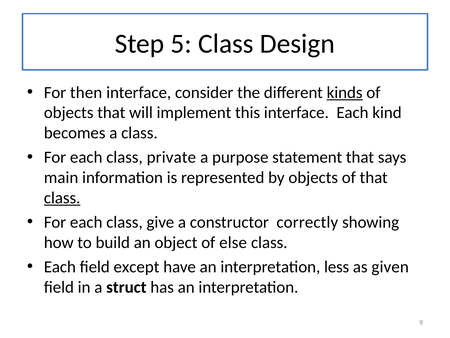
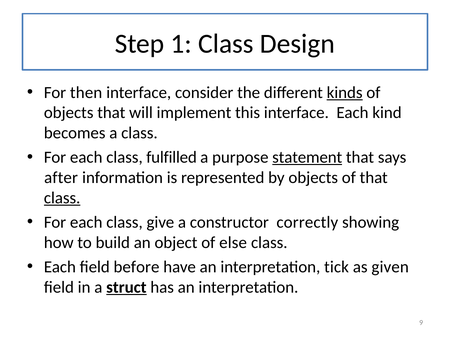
5: 5 -> 1 (181, 44)
private: private -> fulfilled (172, 157)
statement underline: none -> present (307, 157)
main: main -> after (61, 177)
except: except -> before (136, 266)
less: less -> tick (337, 266)
struct underline: none -> present (126, 287)
